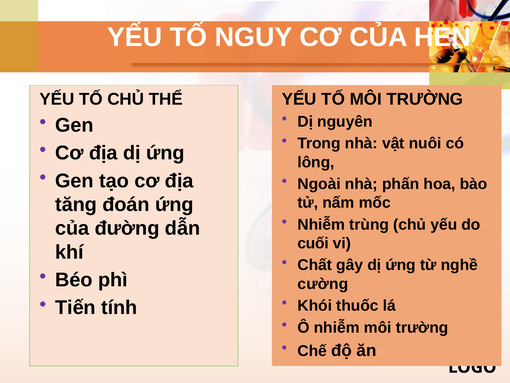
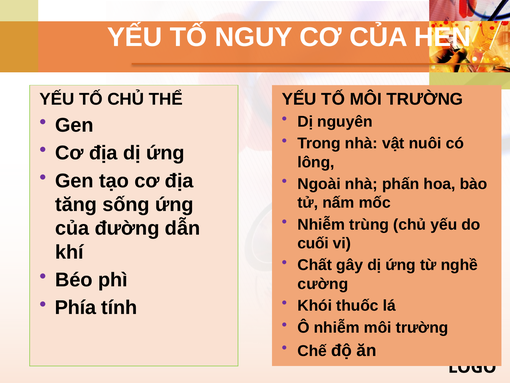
đoán: đoán -> sống (126, 204)
Tiến: Tiến -> Phía (76, 307)
